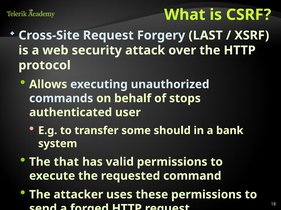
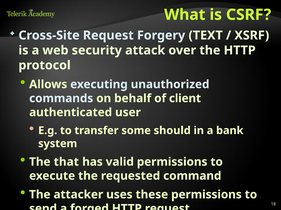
LAST: LAST -> TEXT (206, 36)
stops: stops -> client (185, 99)
